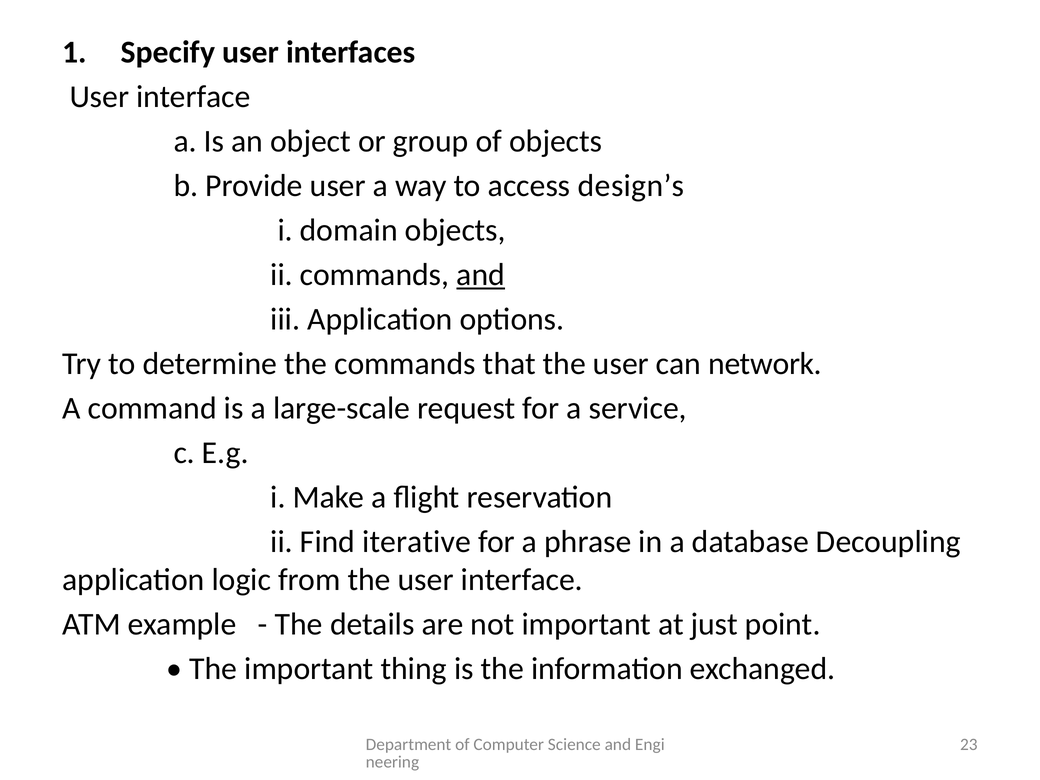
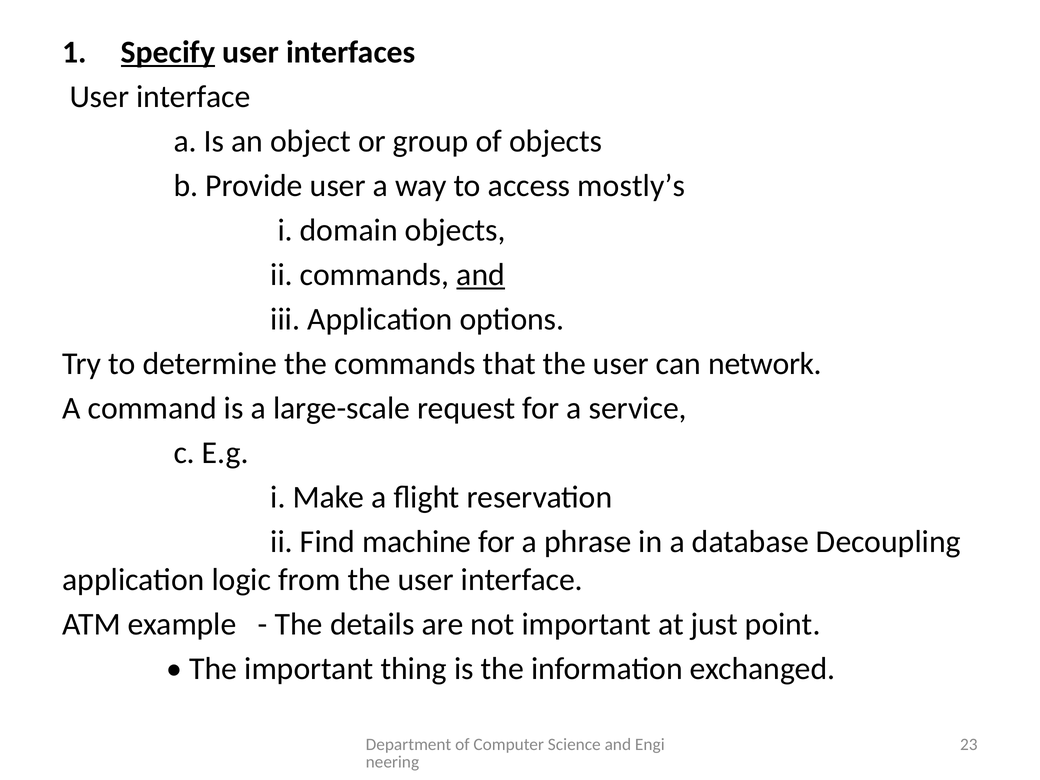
Specify underline: none -> present (168, 52)
design’s: design’s -> mostly’s (631, 186)
iterative: iterative -> machine (417, 542)
